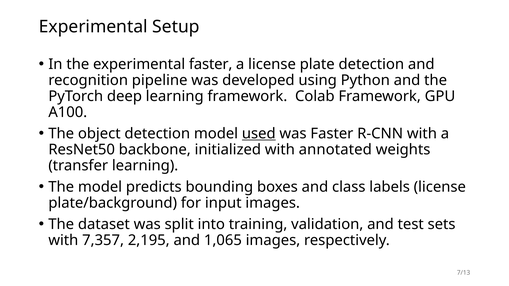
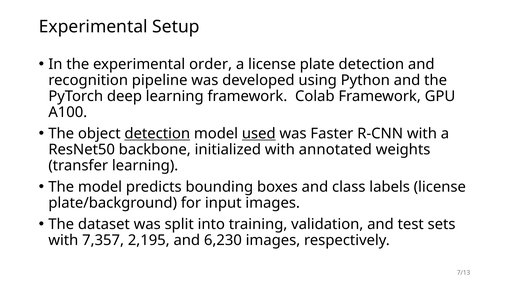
experimental faster: faster -> order (211, 64)
detection underline: none -> present (157, 134)
1,065: 1,065 -> 6,230 (223, 240)
